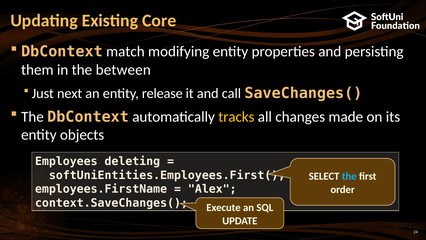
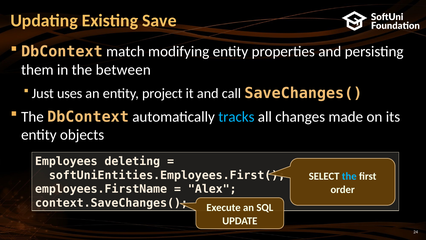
Core: Core -> Save (159, 21)
next: next -> uses (70, 93)
release: release -> project (162, 93)
tracks colour: yellow -> light blue (236, 117)
